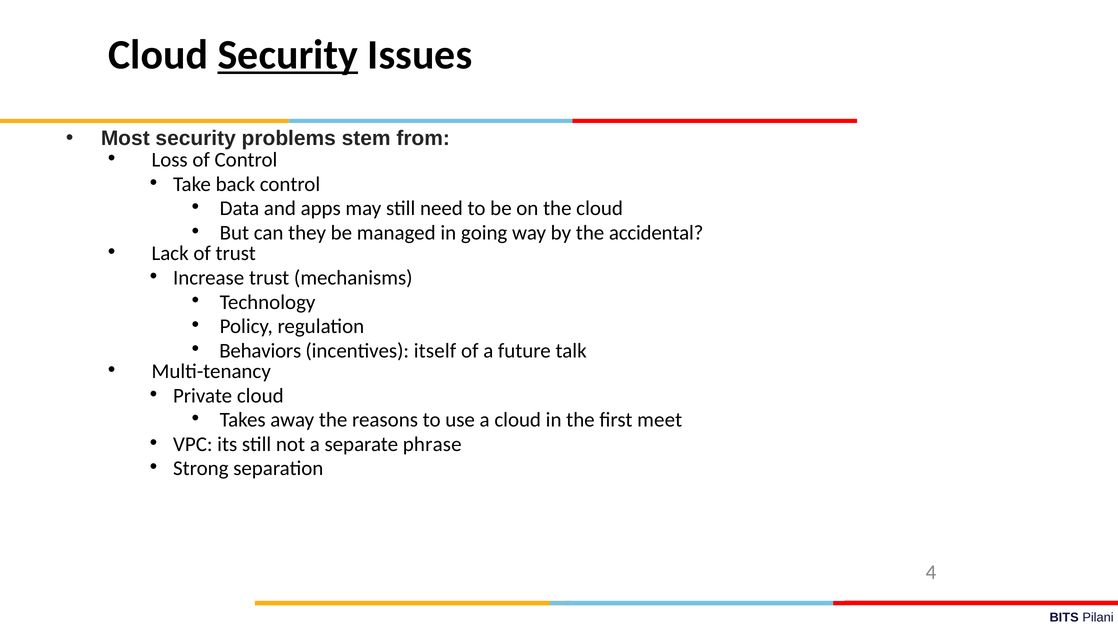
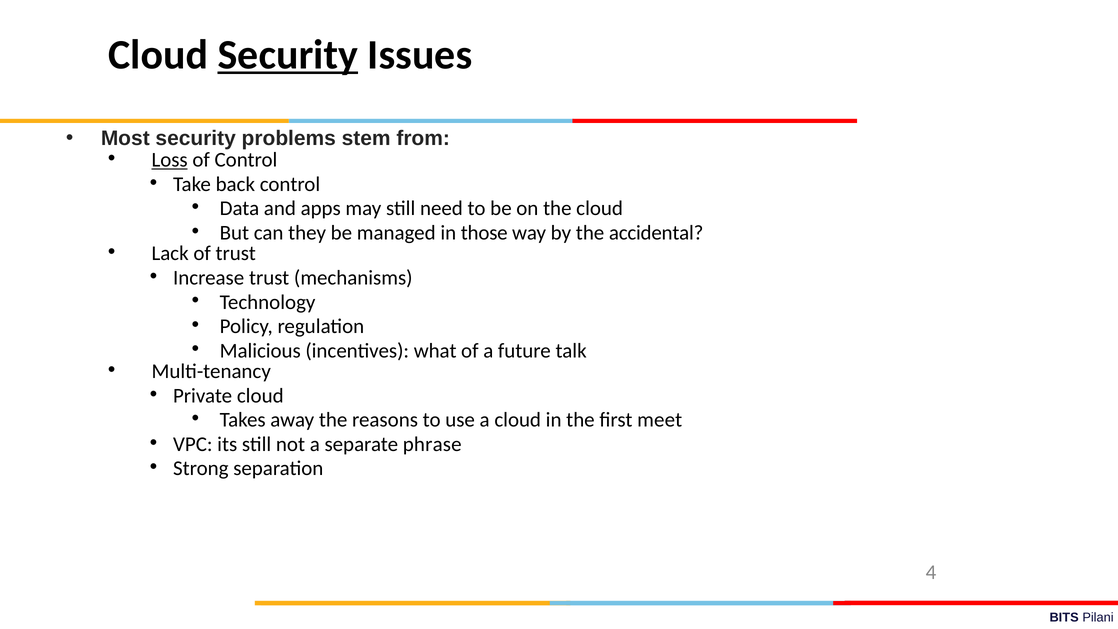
Loss underline: none -> present (170, 160)
going: going -> those (484, 233)
Behaviors: Behaviors -> Malicious (260, 351)
itself: itself -> what (435, 351)
